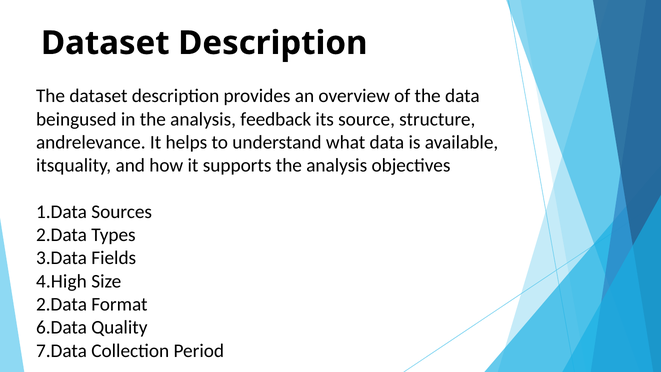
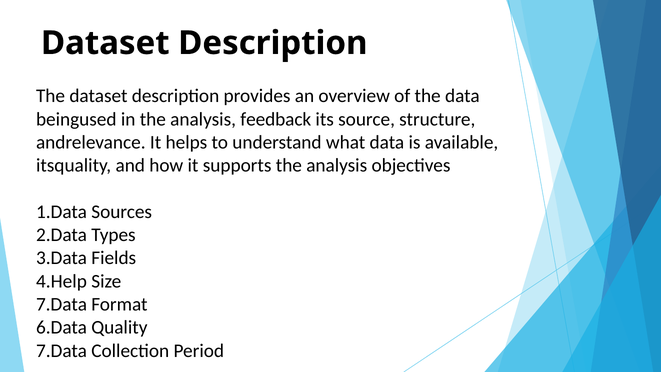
4.High: 4.High -> 4.Help (61, 281)
2.Data: 2.Data -> 7.Data (62, 304)
